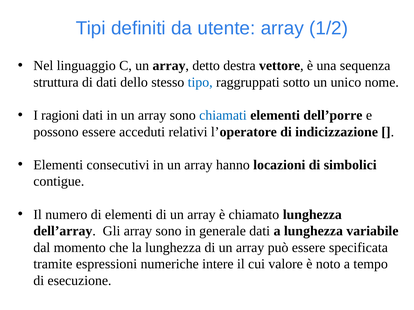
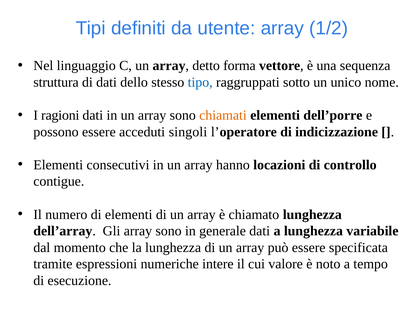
destra: destra -> forma (239, 66)
chiamati colour: blue -> orange (223, 115)
relativi: relativi -> singoli (188, 132)
simbolici: simbolici -> controllo (350, 165)
